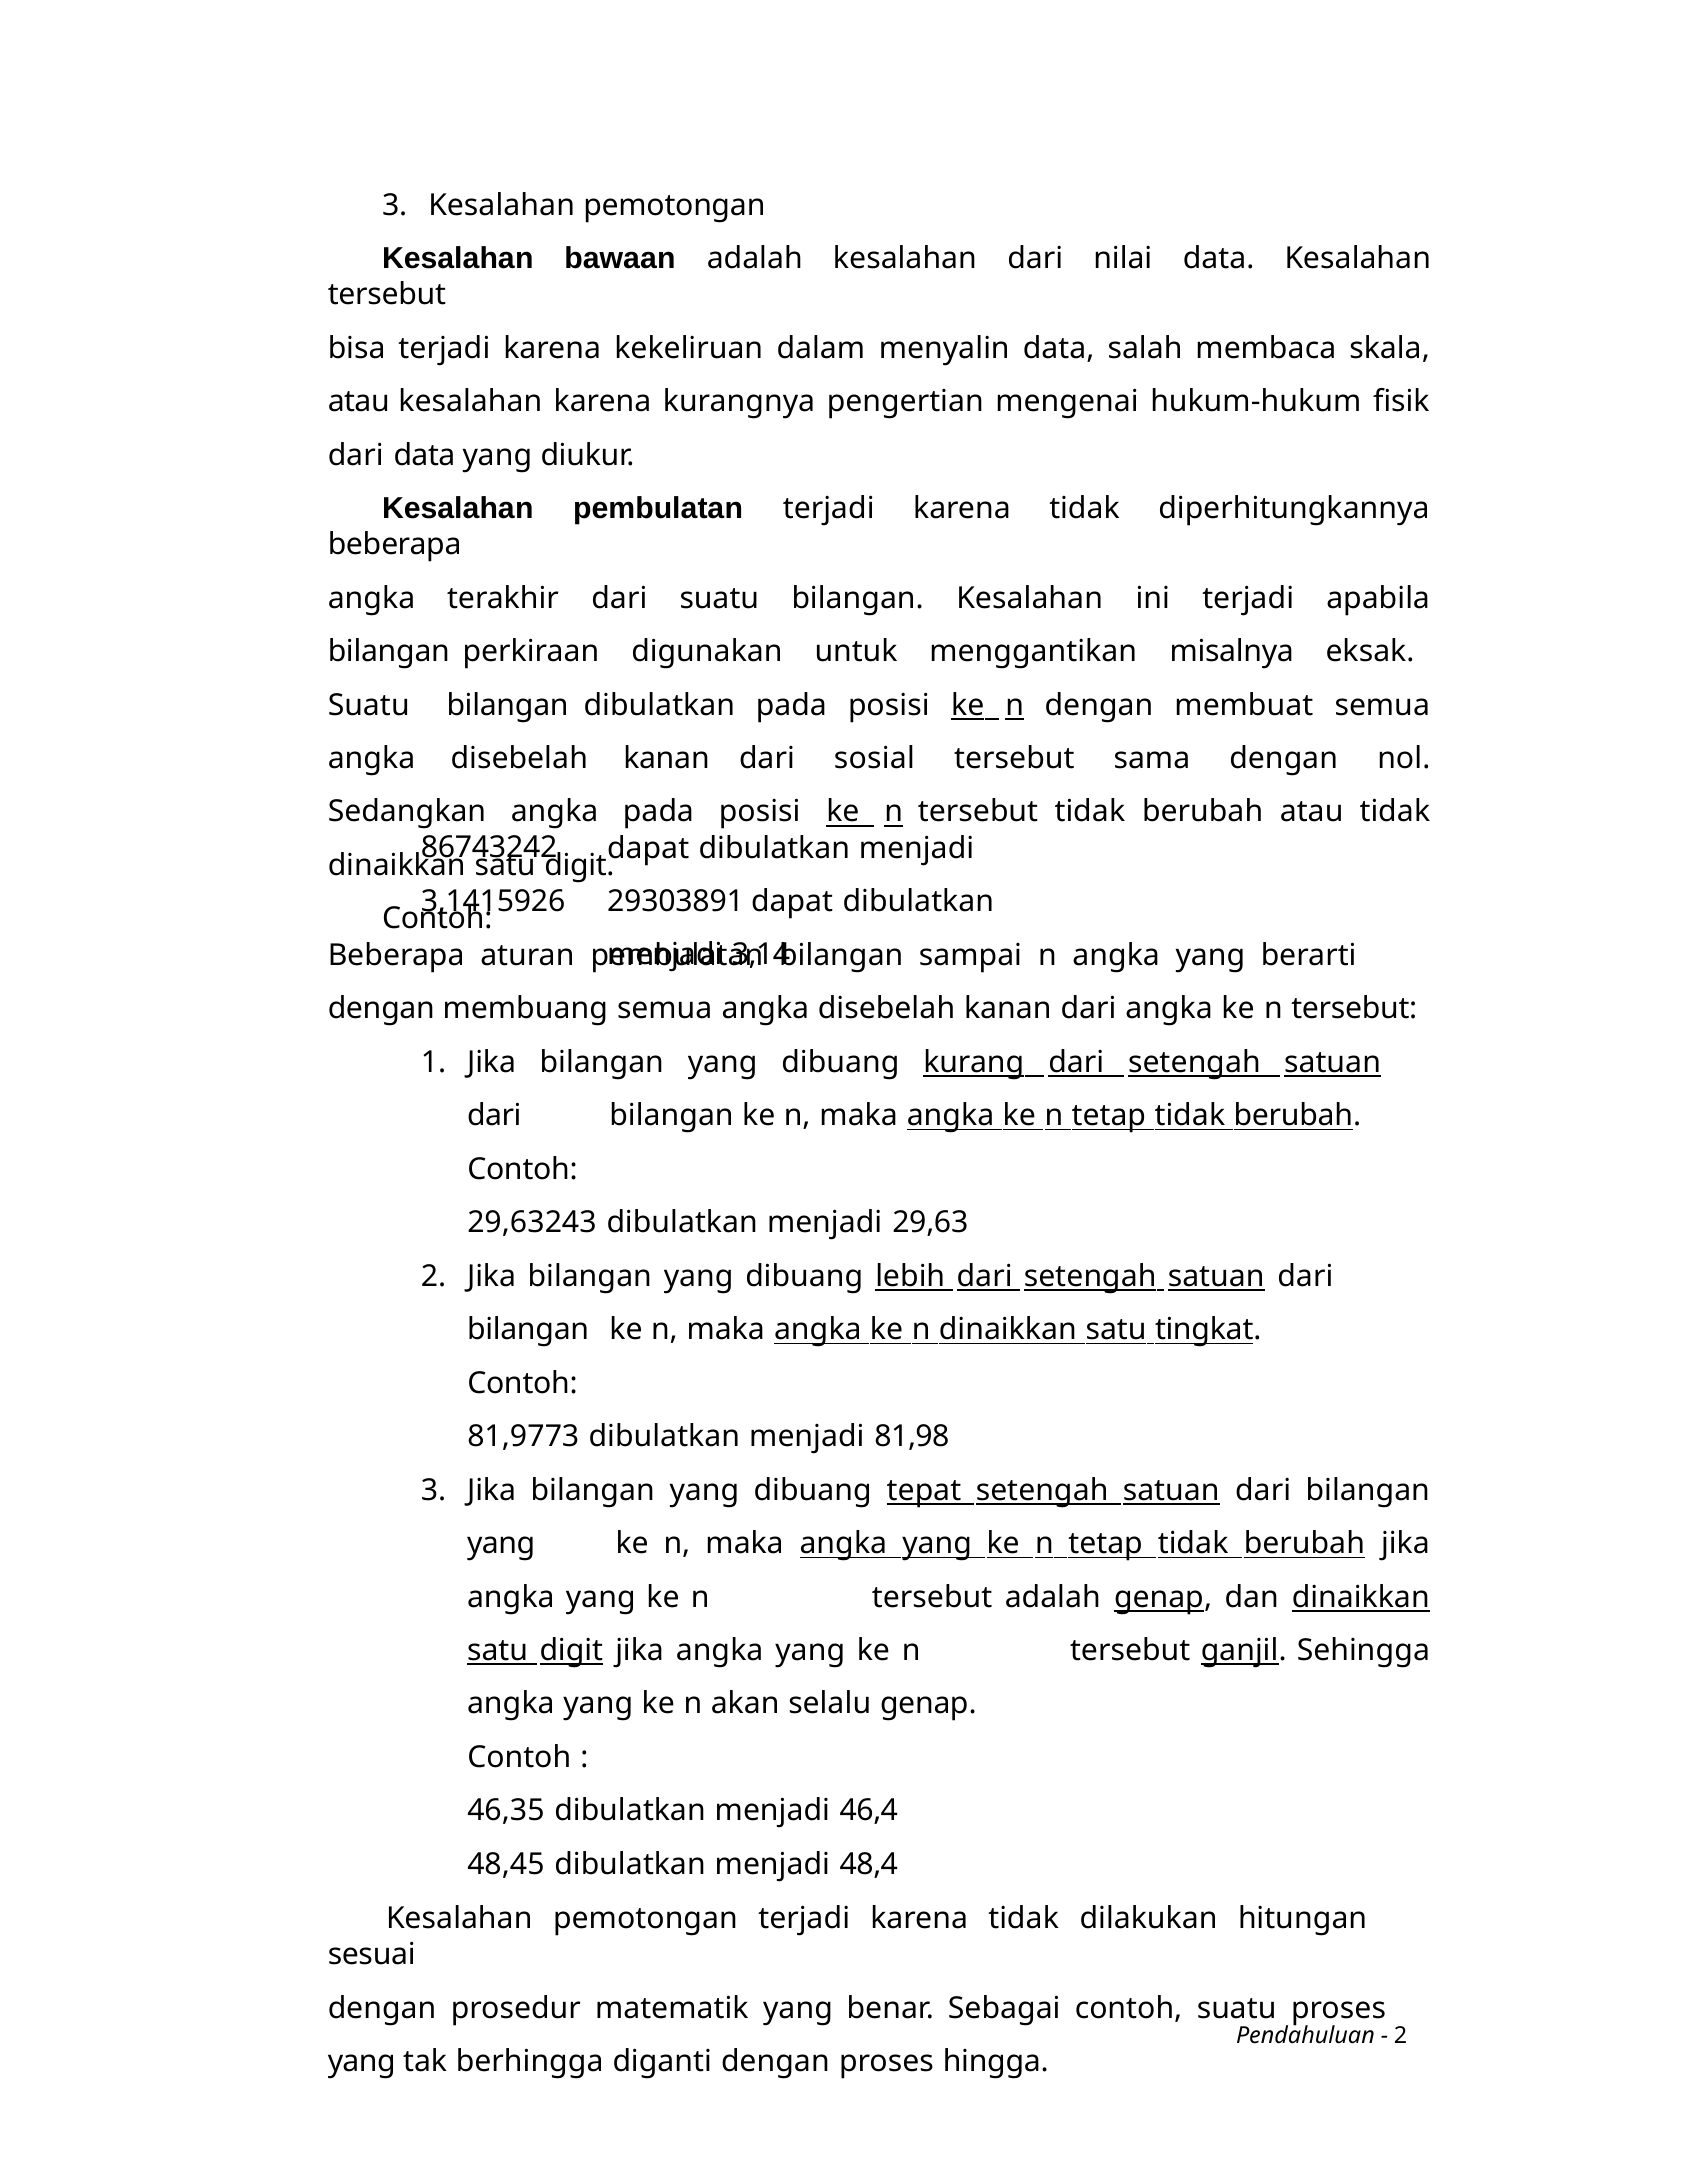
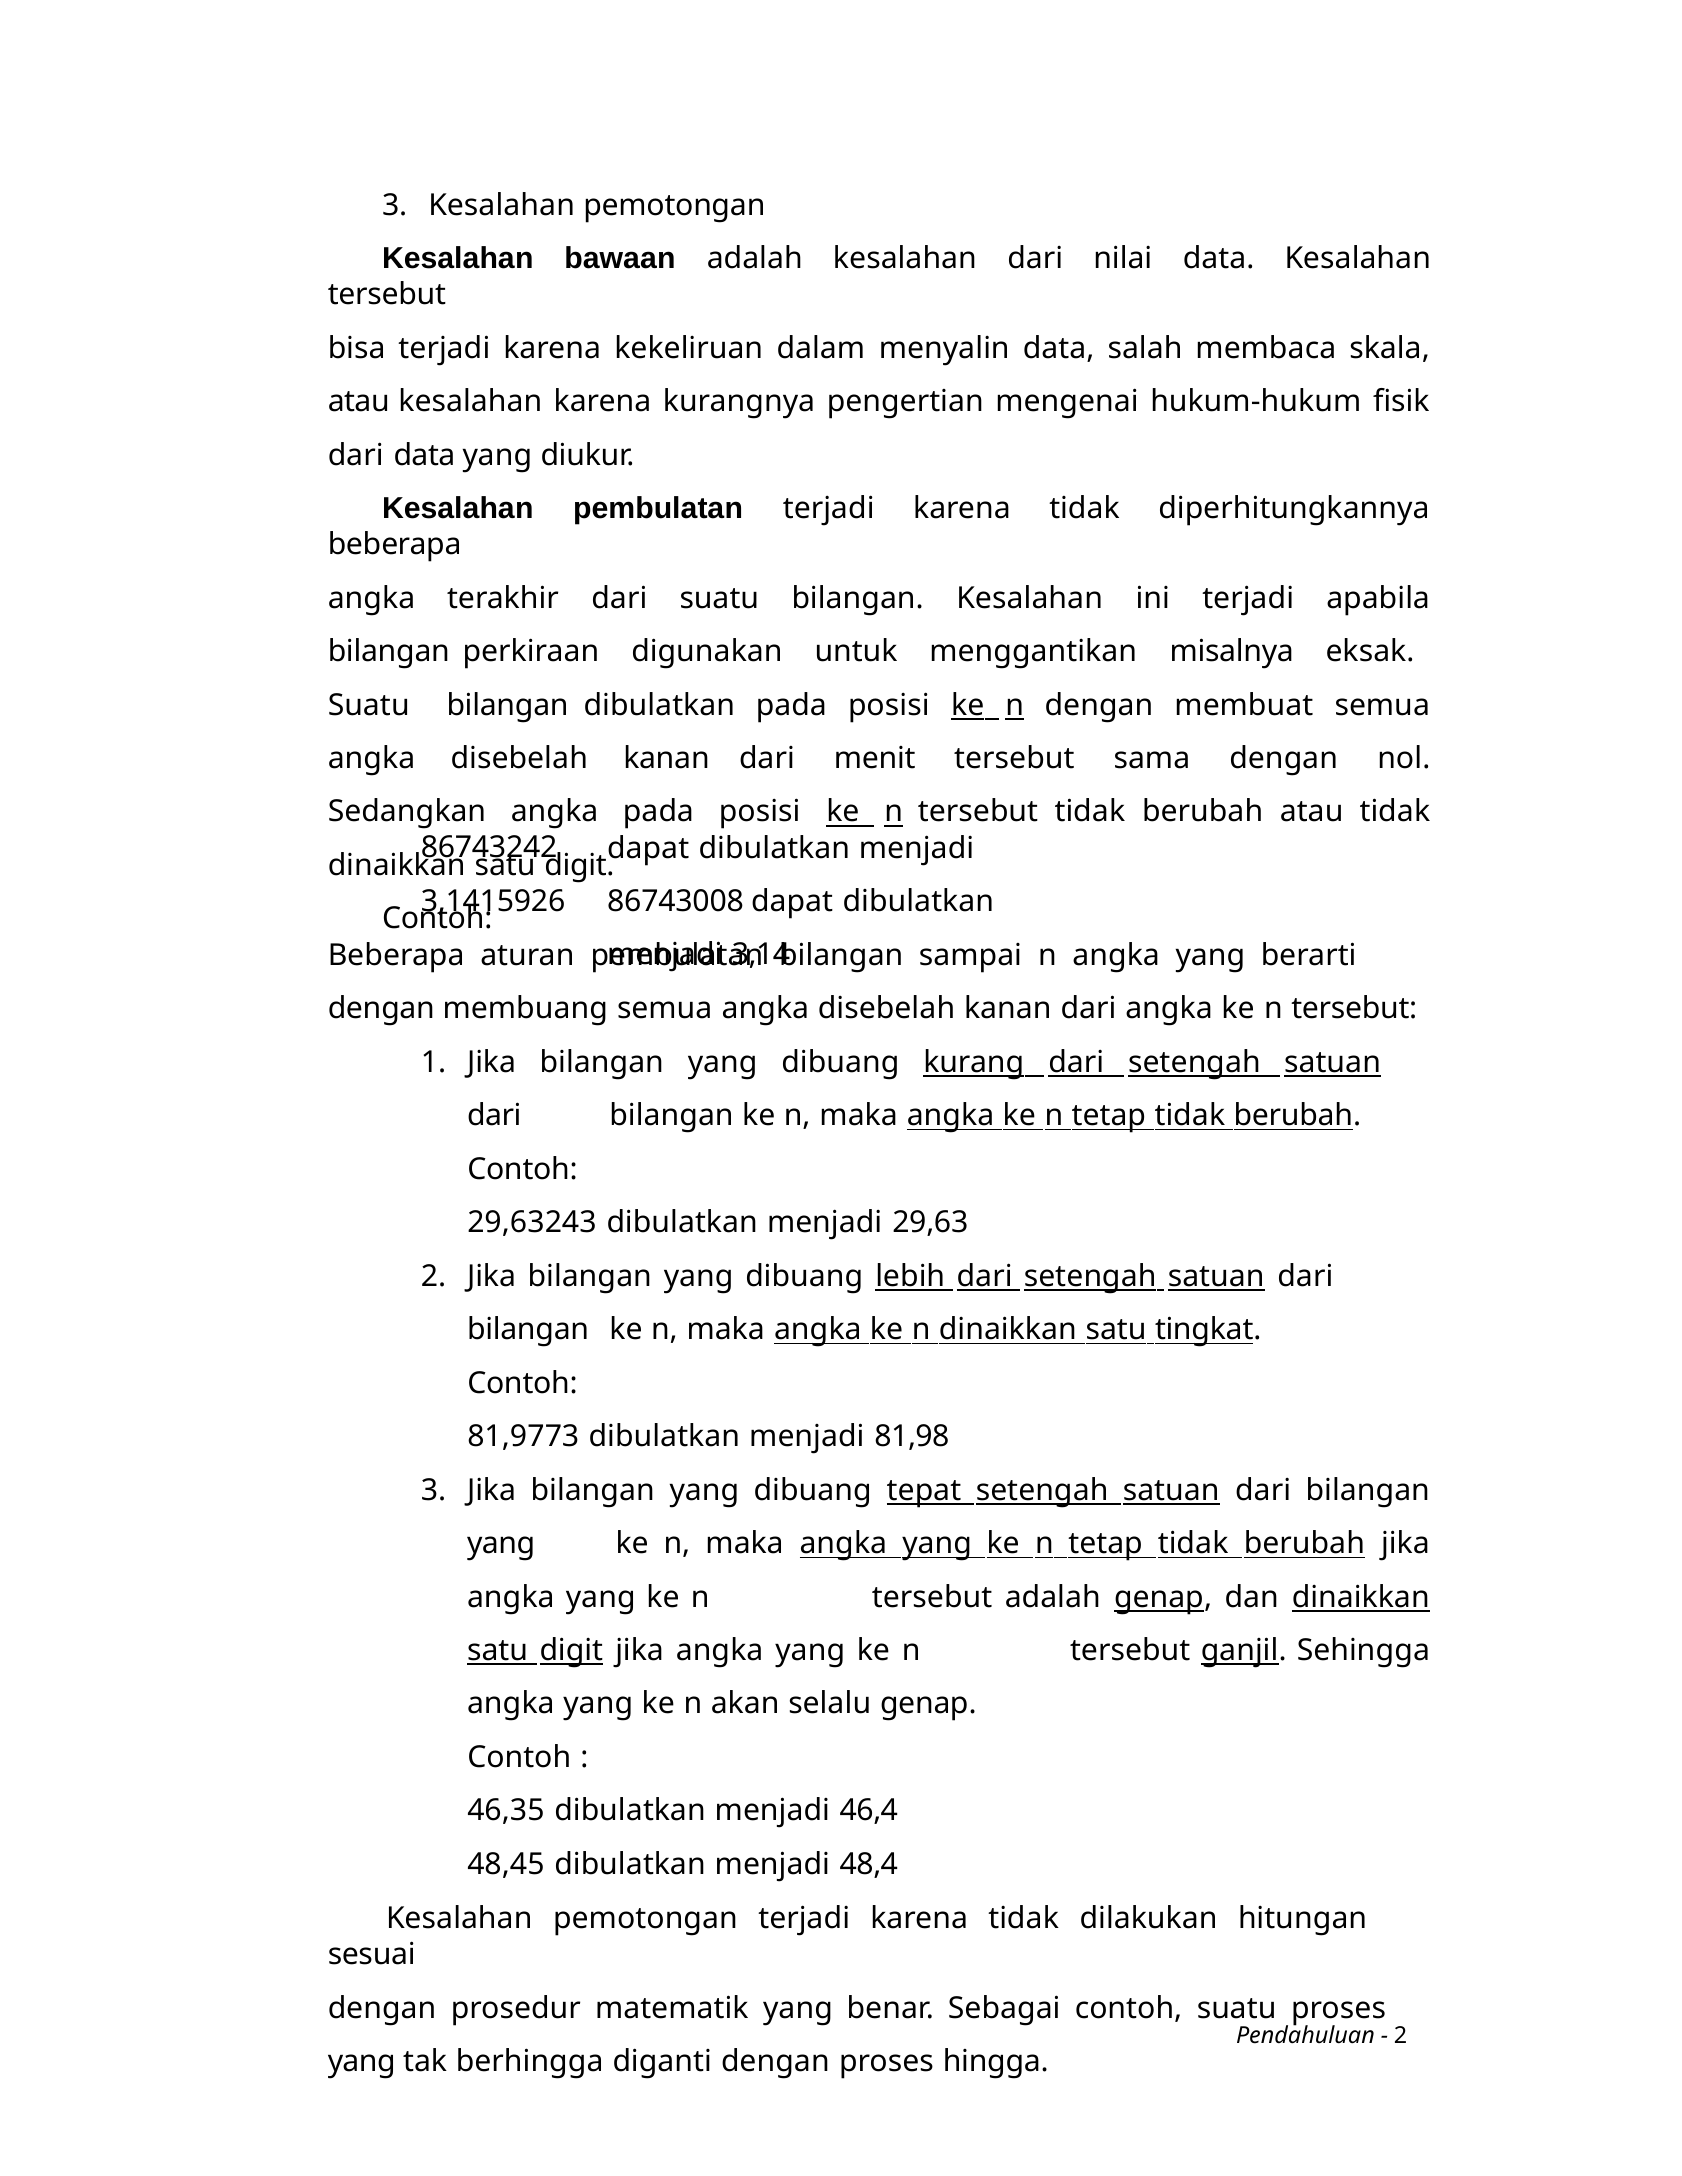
sosial: sosial -> menit (875, 759)
29303891: 29303891 -> 86743008 (675, 902)
